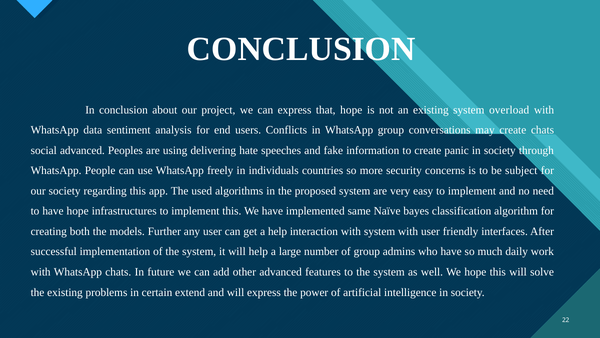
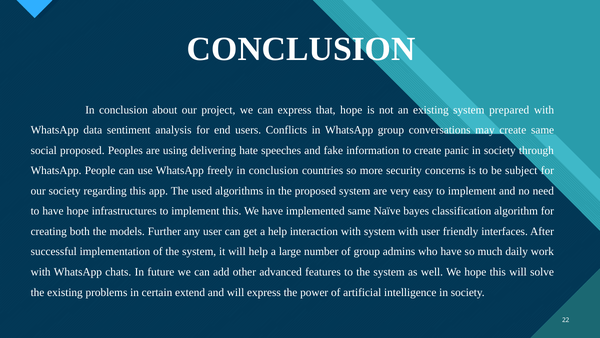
overload: overload -> prepared (509, 110)
create chats: chats -> same (543, 130)
social advanced: advanced -> proposed (82, 150)
freely in individuals: individuals -> conclusion (274, 170)
